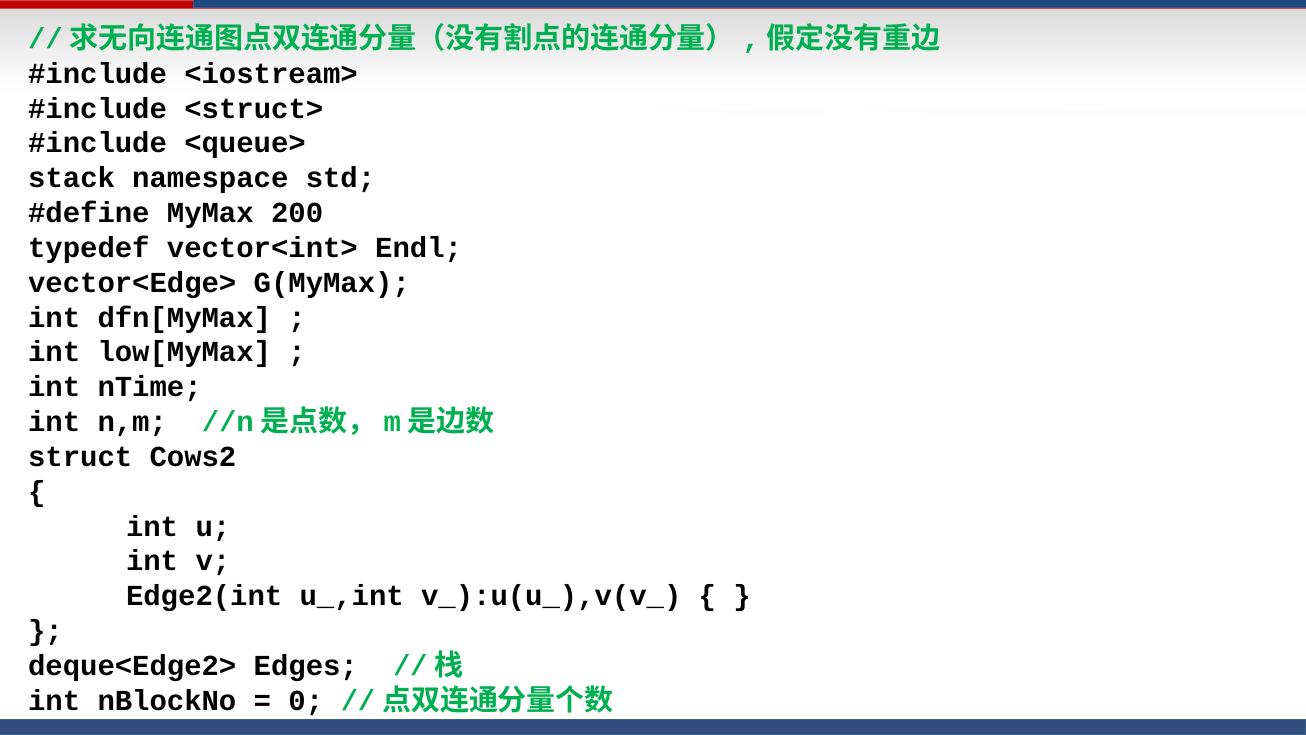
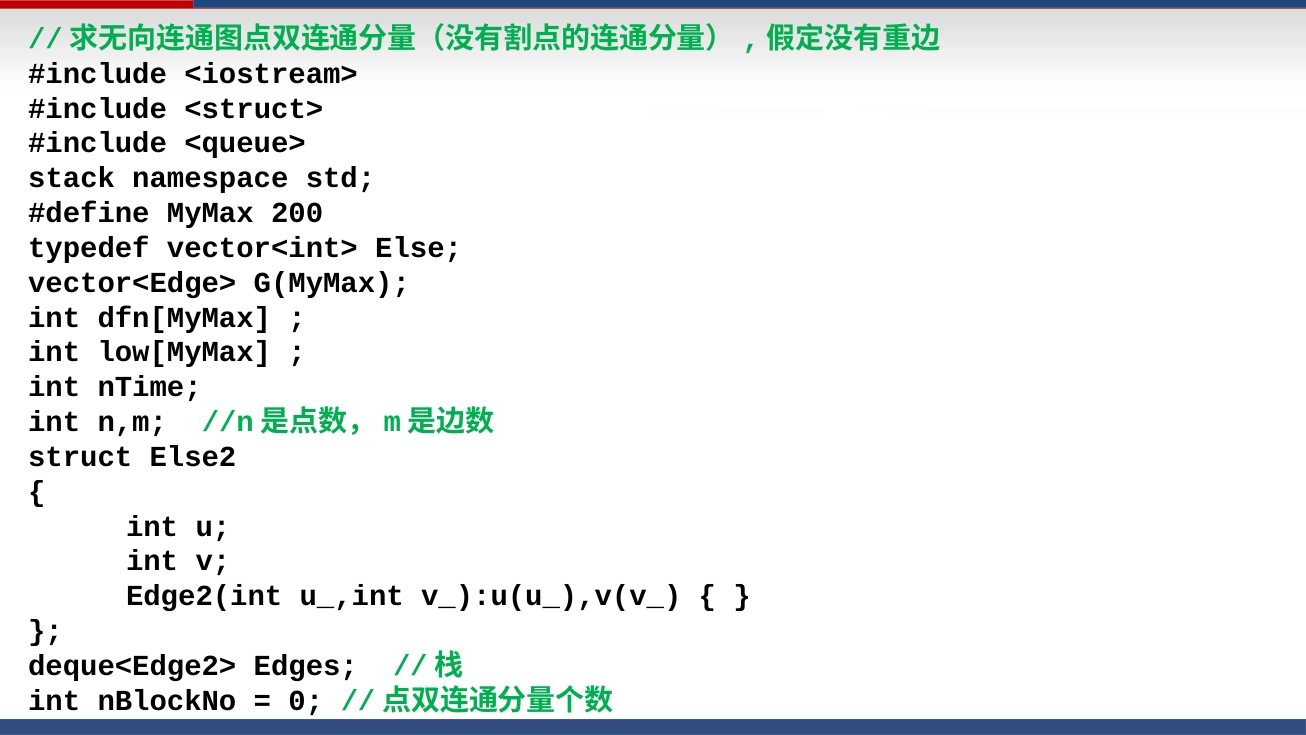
Endl: Endl -> Else (419, 248)
Cows2: Cows2 -> Else2 (193, 457)
